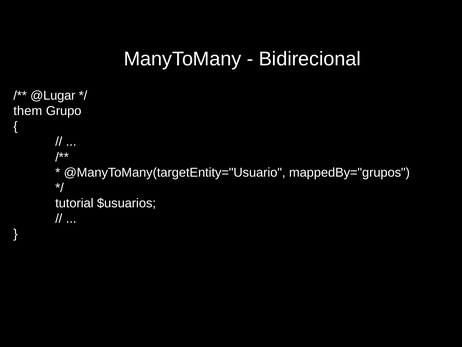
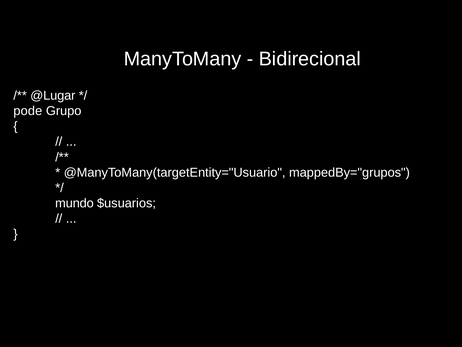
them: them -> pode (28, 111)
tutorial: tutorial -> mundo (74, 203)
